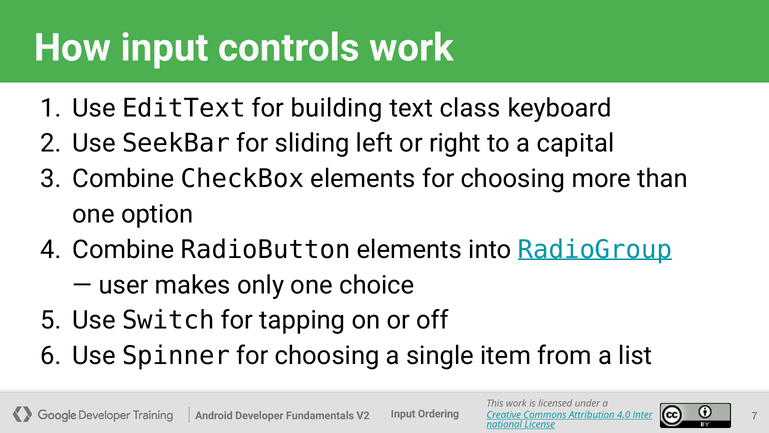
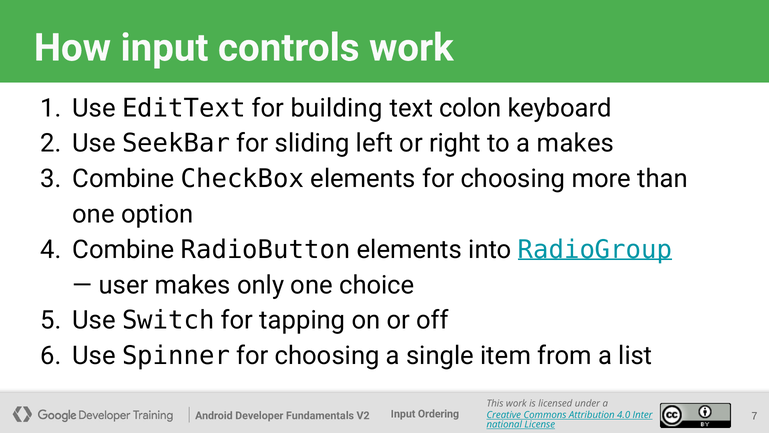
class: class -> colon (470, 108)
a capital: capital -> makes (576, 143)
